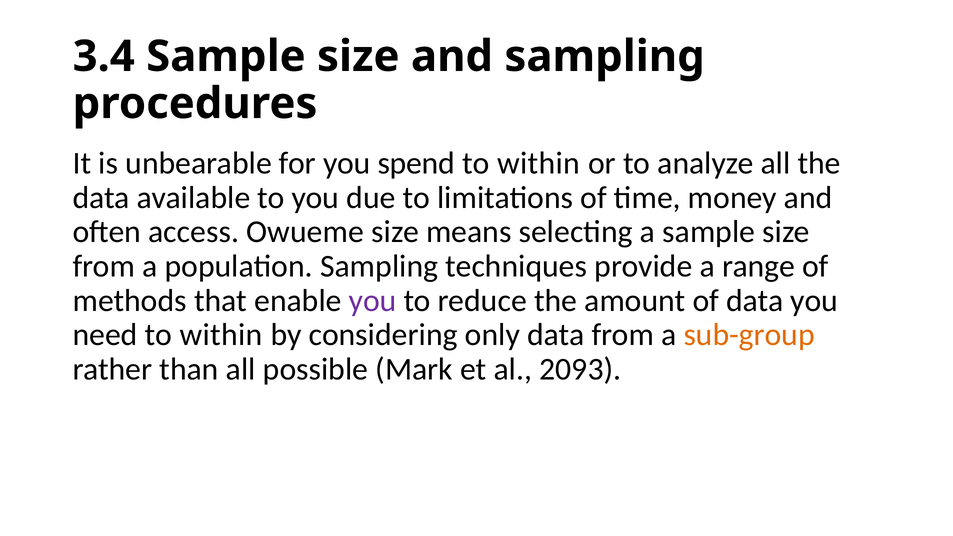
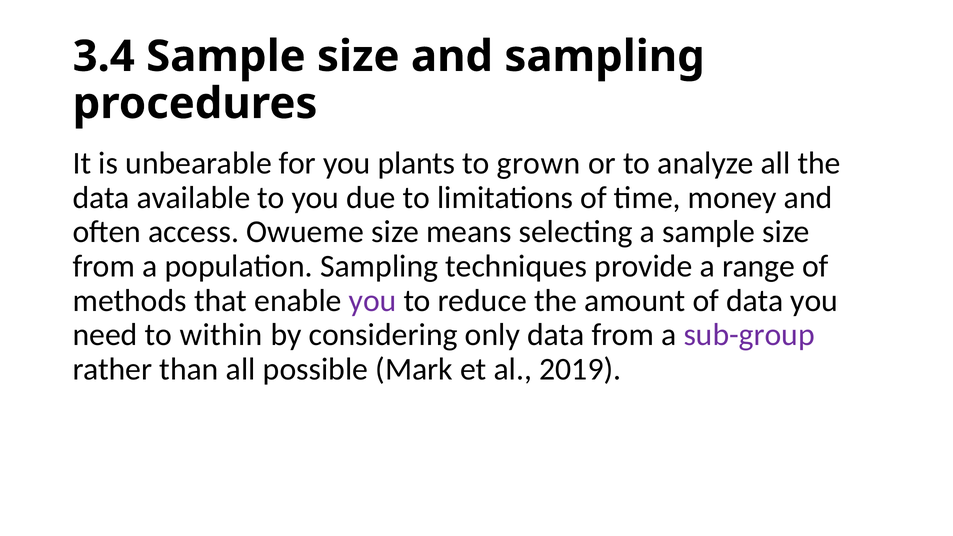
spend: spend -> plants (416, 163)
within: within -> grown (539, 163)
sub-group colour: orange -> purple (749, 335)
2093: 2093 -> 2019 (580, 369)
